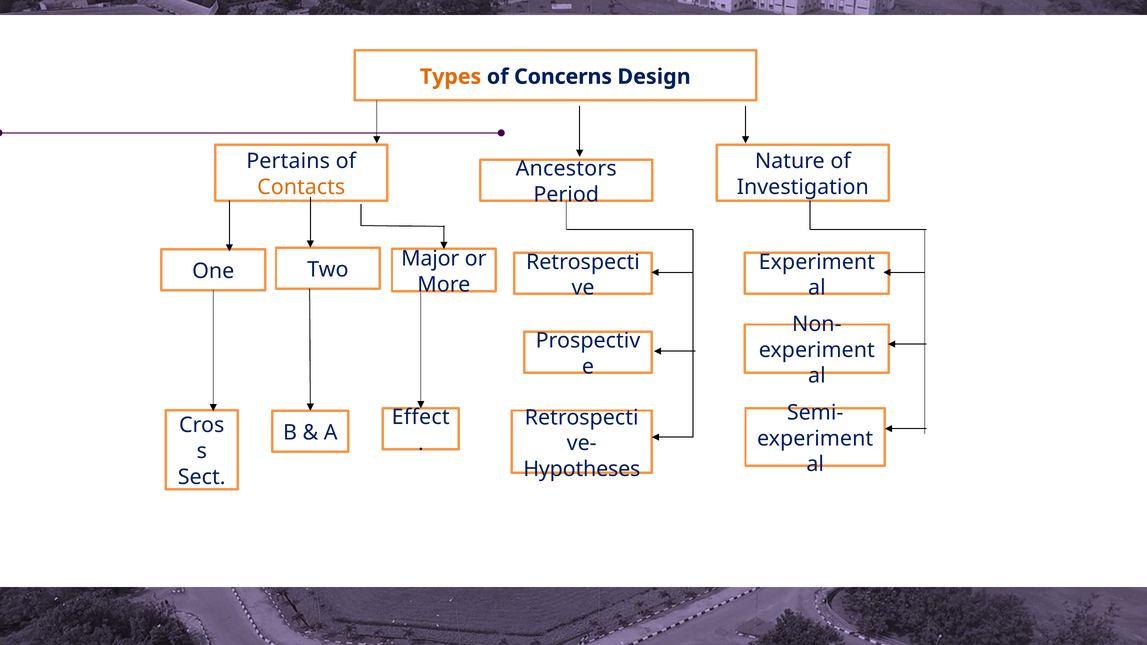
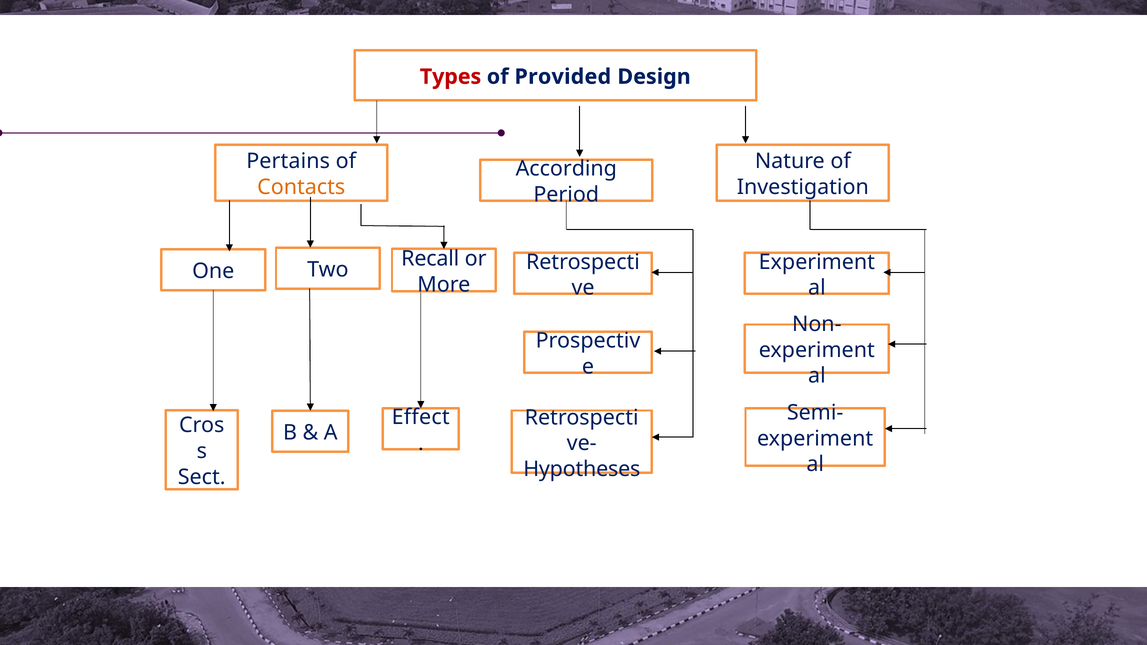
Types colour: orange -> red (451, 77)
Concerns: Concerns -> Provided (563, 77)
Ancestors: Ancestors -> According (566, 169)
Major: Major -> Recall (430, 259)
